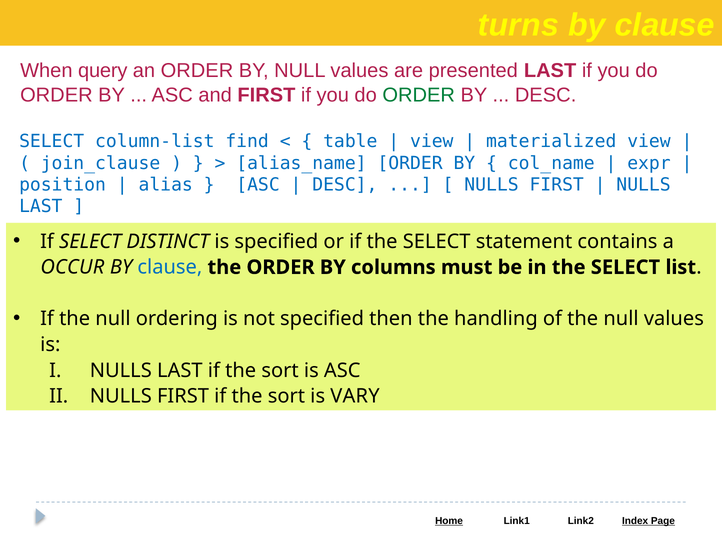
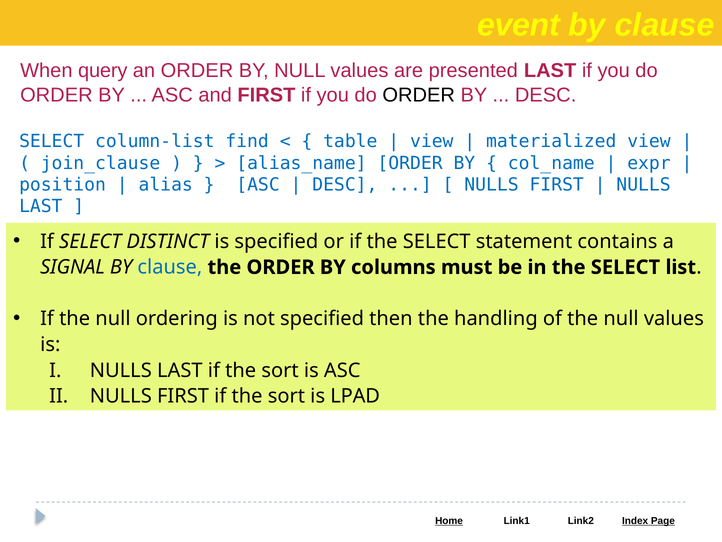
turns: turns -> event (519, 25)
ORDER colour: green -> black (419, 95)
OCCUR: OCCUR -> SIGNAL (73, 267)
VARY: VARY -> LPAD (355, 396)
